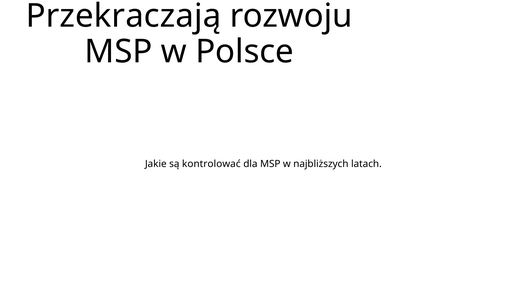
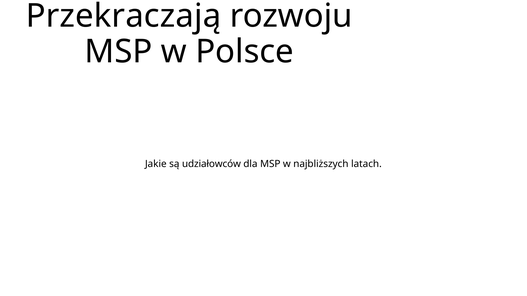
kontrolować: kontrolować -> udziałowców (211, 164)
